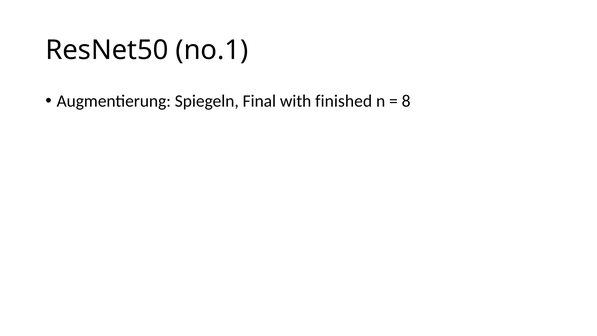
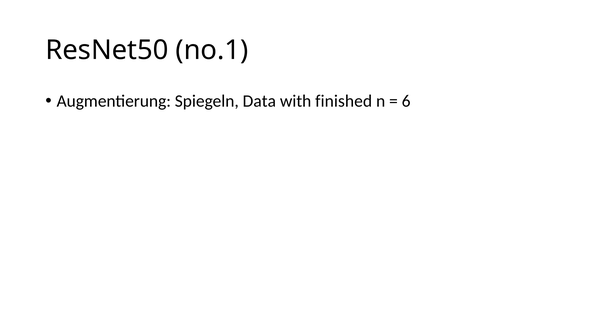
Final: Final -> Data (259, 101)
8: 8 -> 6 (406, 101)
